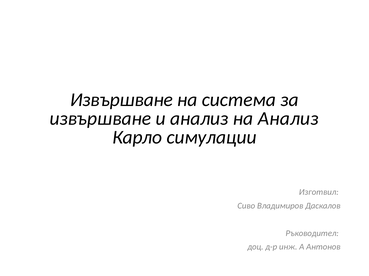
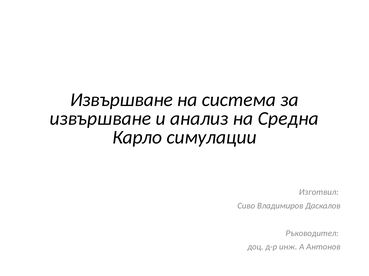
на Анализ: Анализ -> Средна (288, 119)
